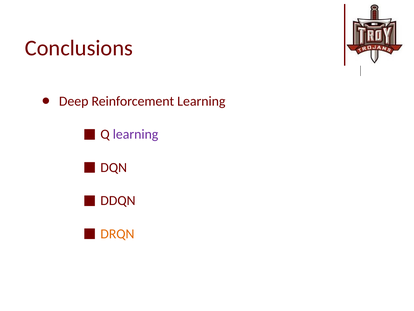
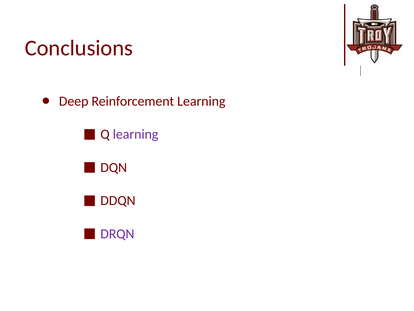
DRQN colour: orange -> purple (117, 233)
